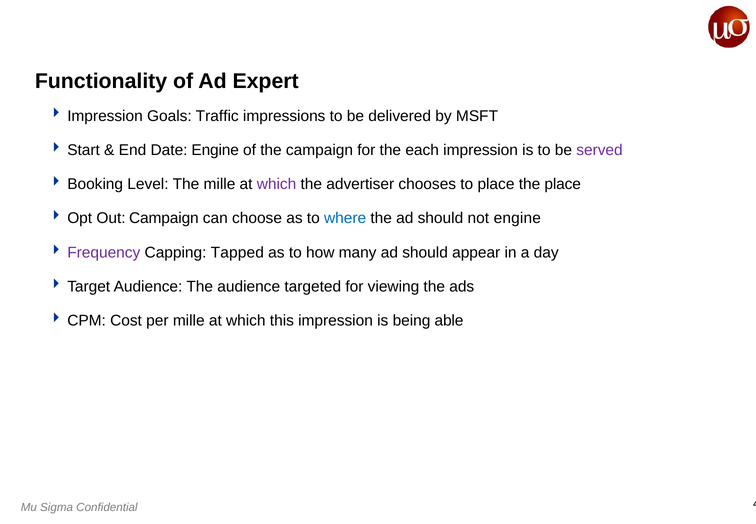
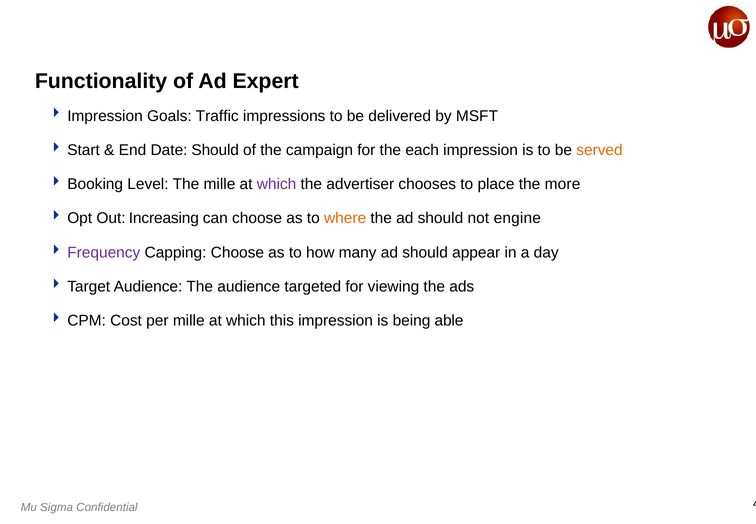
Date Engine: Engine -> Should (215, 150)
served colour: purple -> orange (599, 150)
the place: place -> more (563, 184)
Out Campaign: Campaign -> Increasing (164, 218)
where colour: blue -> orange (345, 218)
Capping Tapped: Tapped -> Choose (237, 252)
